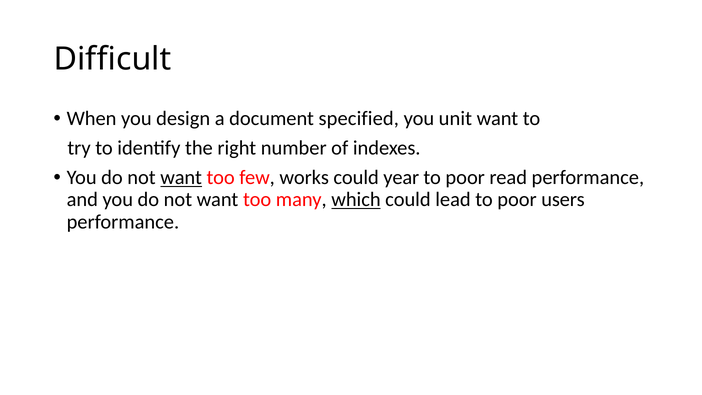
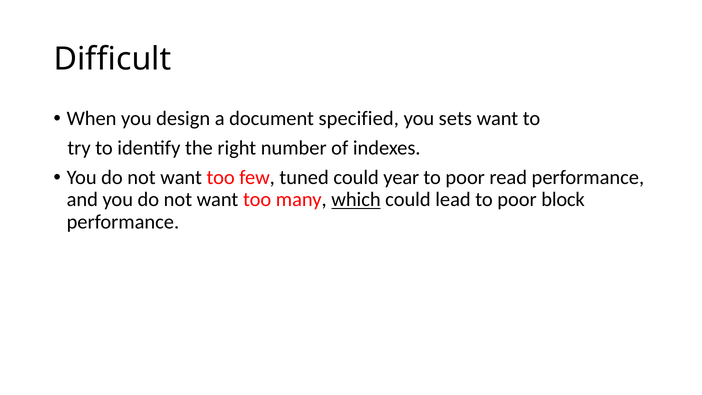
unit: unit -> sets (455, 119)
want underline: present -> none (181, 178)
works: works -> tuned (304, 178)
users: users -> block (563, 200)
